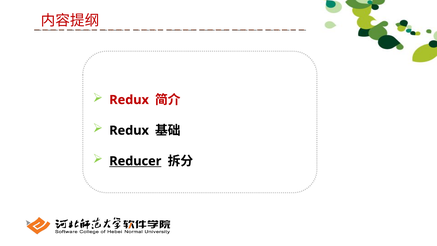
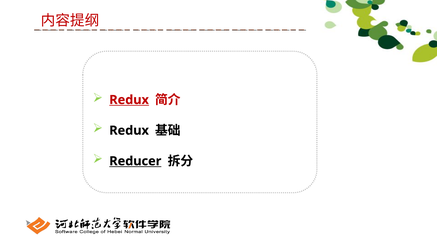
Redux underline: none -> present (129, 100)
